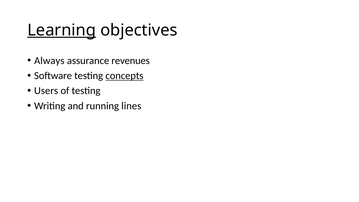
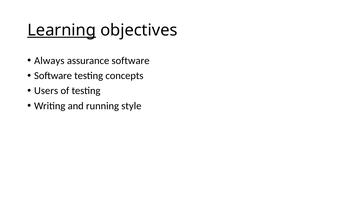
assurance revenues: revenues -> software (131, 61)
concepts underline: present -> none (124, 76)
lines: lines -> style (131, 106)
